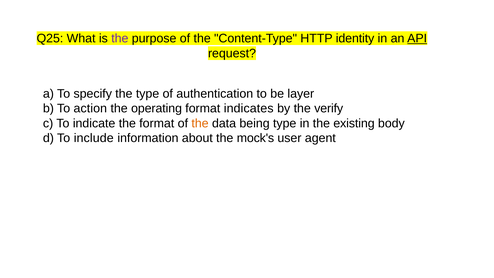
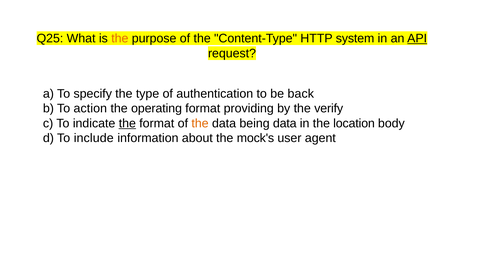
the colour: purple -> orange (120, 38)
identity: identity -> system (355, 38)
layer: layer -> back (301, 94)
indicates: indicates -> providing (249, 108)
the underline: none -> present (127, 123)
being type: type -> data (285, 123)
existing: existing -> location (354, 123)
